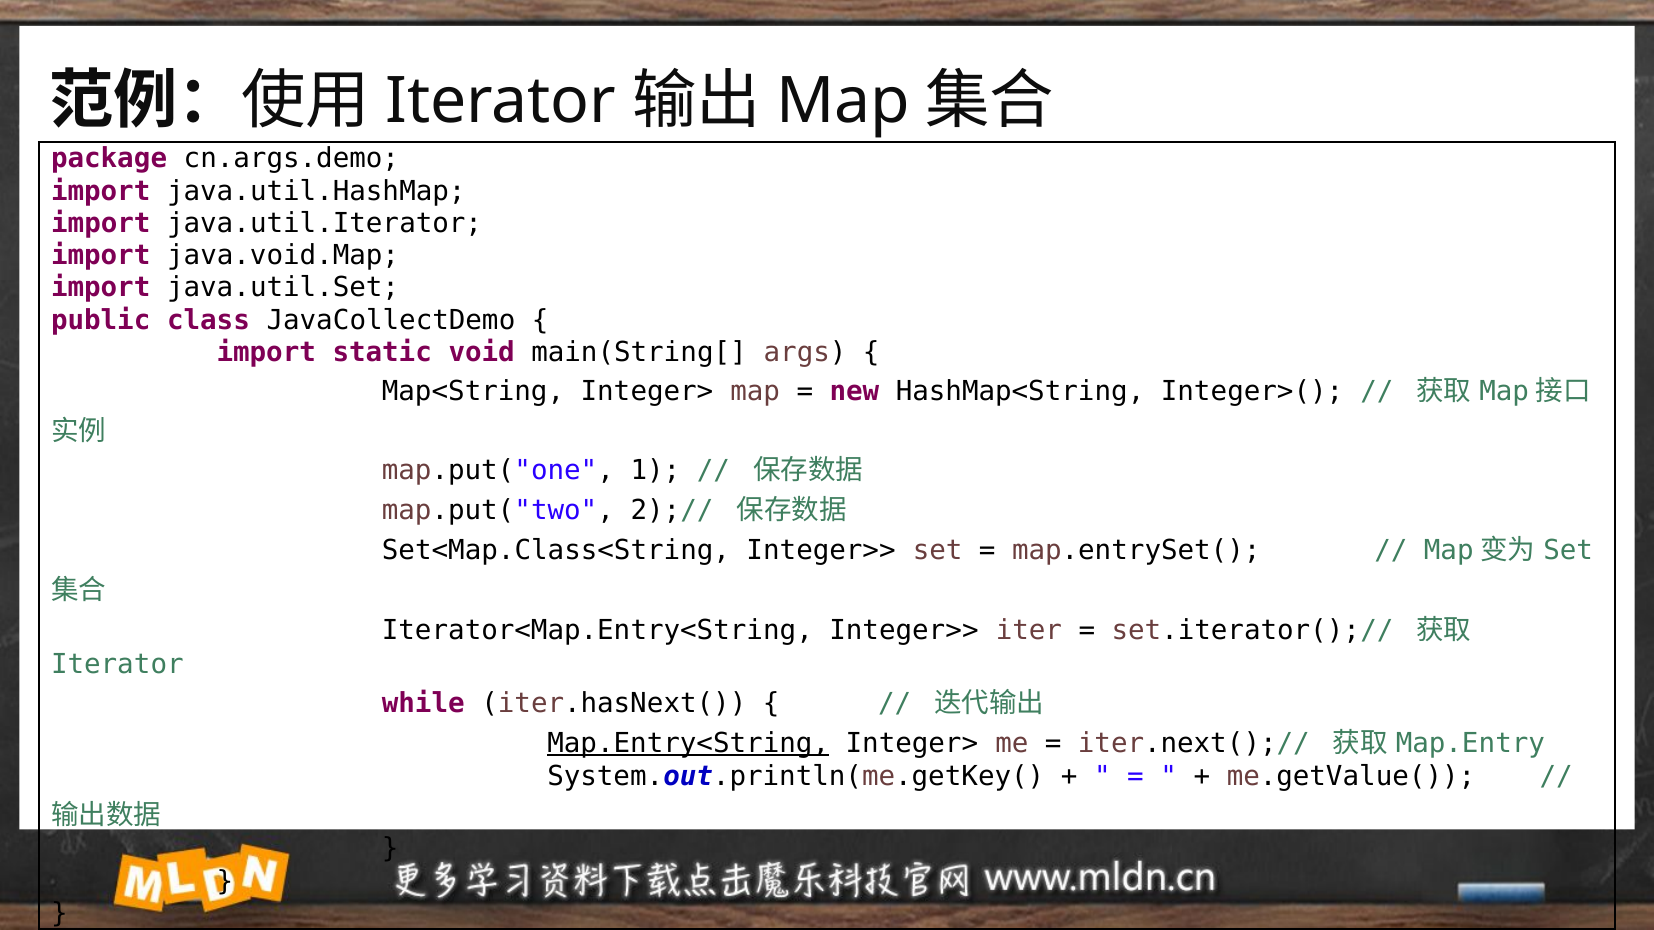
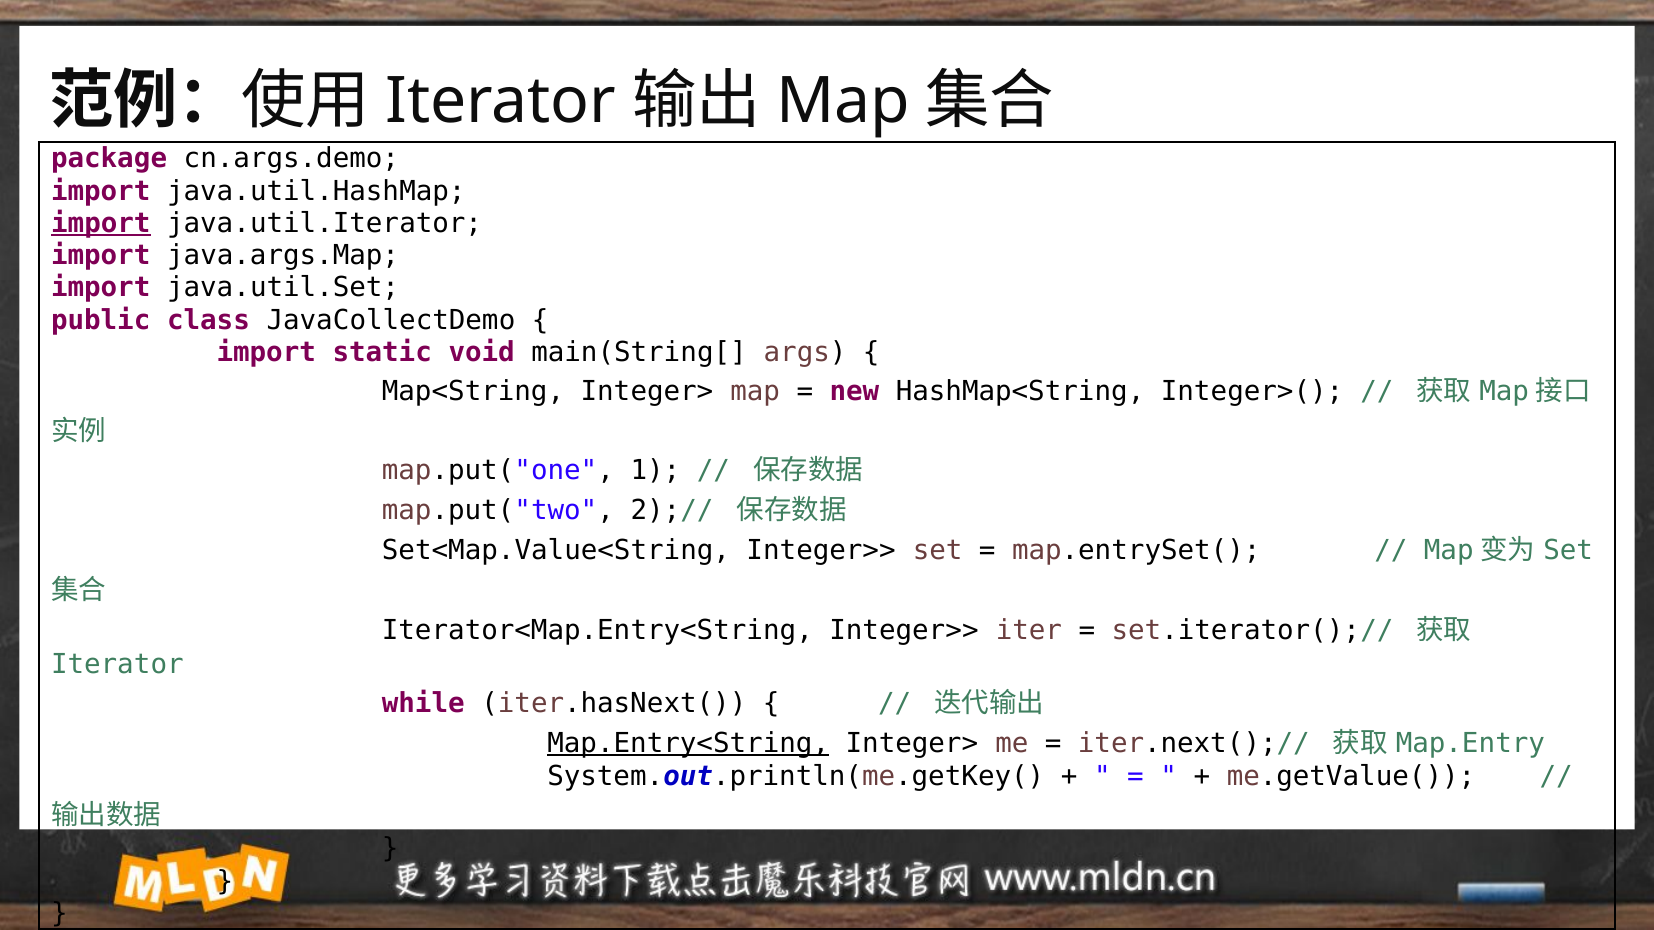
import underline: none -> present (101, 223)
java.void.Map: java.void.Map -> java.args.Map (283, 256)
Set<Map.Class<String: Set<Map.Class<String -> Set<Map.Value<String (556, 551)
